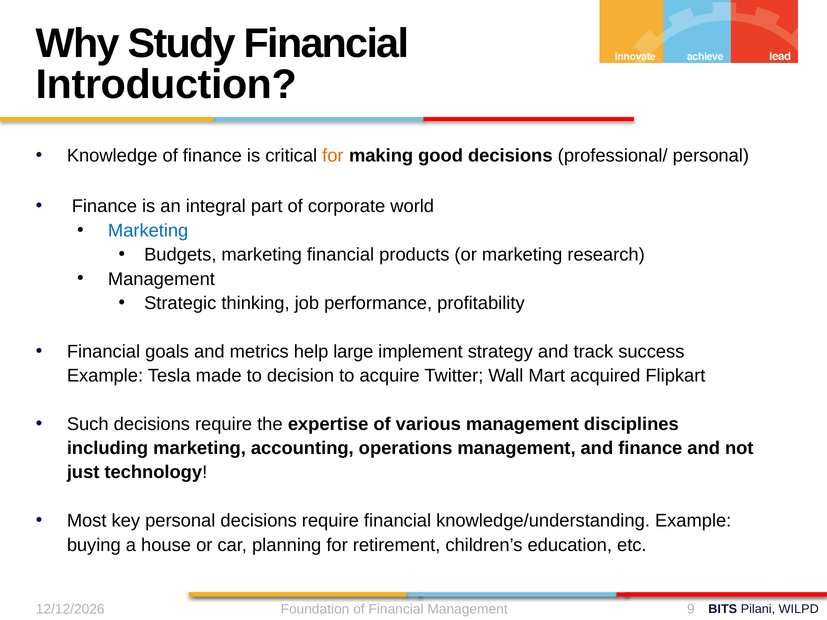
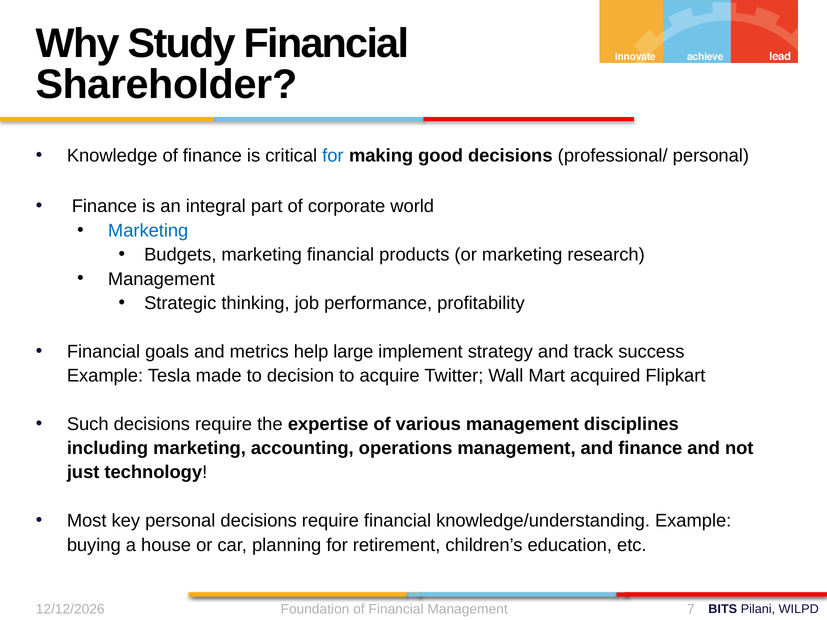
Introduction: Introduction -> Shareholder (166, 85)
for colour: orange -> blue (333, 156)
9: 9 -> 7 (691, 609)
